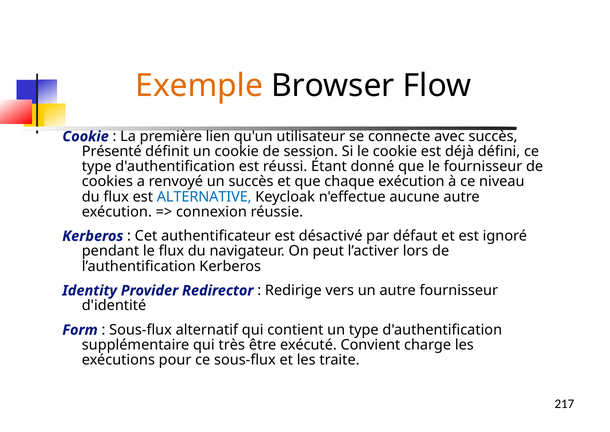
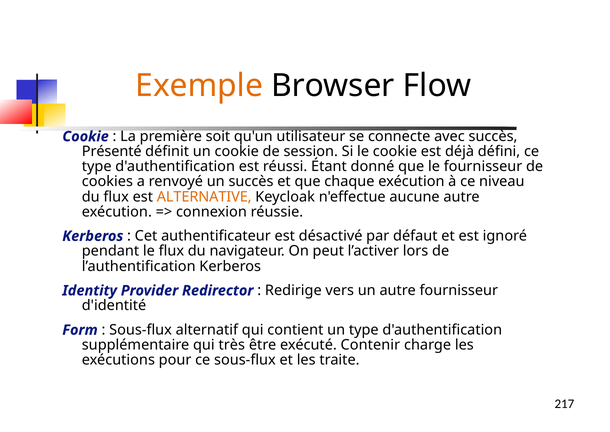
lien: lien -> soit (218, 136)
ALTERNATIVE colour: blue -> orange (204, 196)
Convient: Convient -> Contenir (370, 344)
